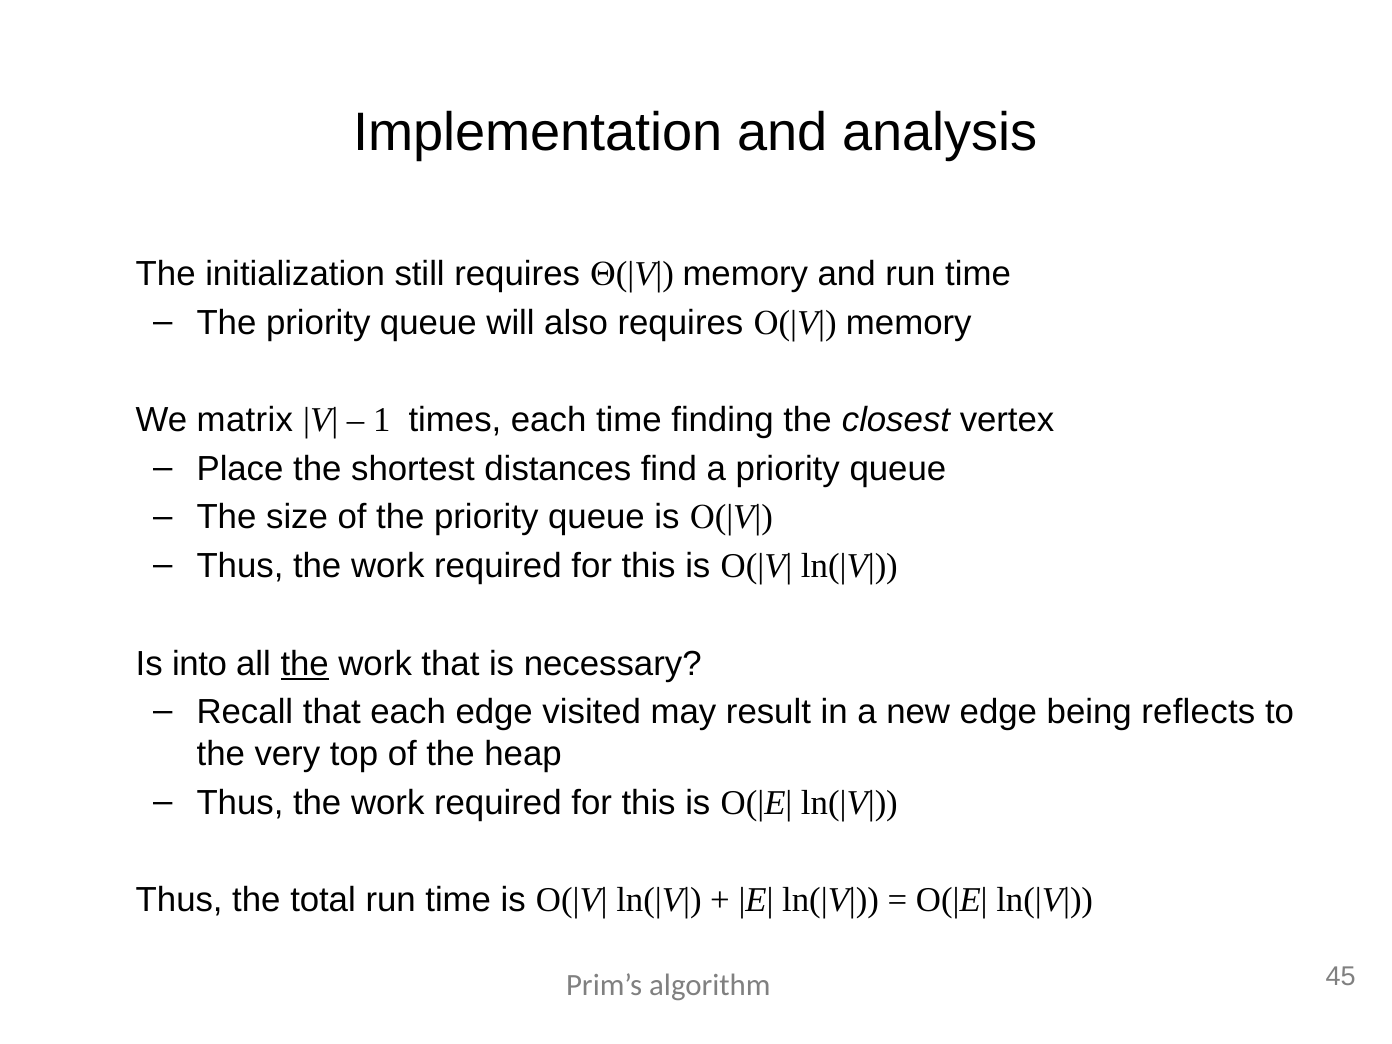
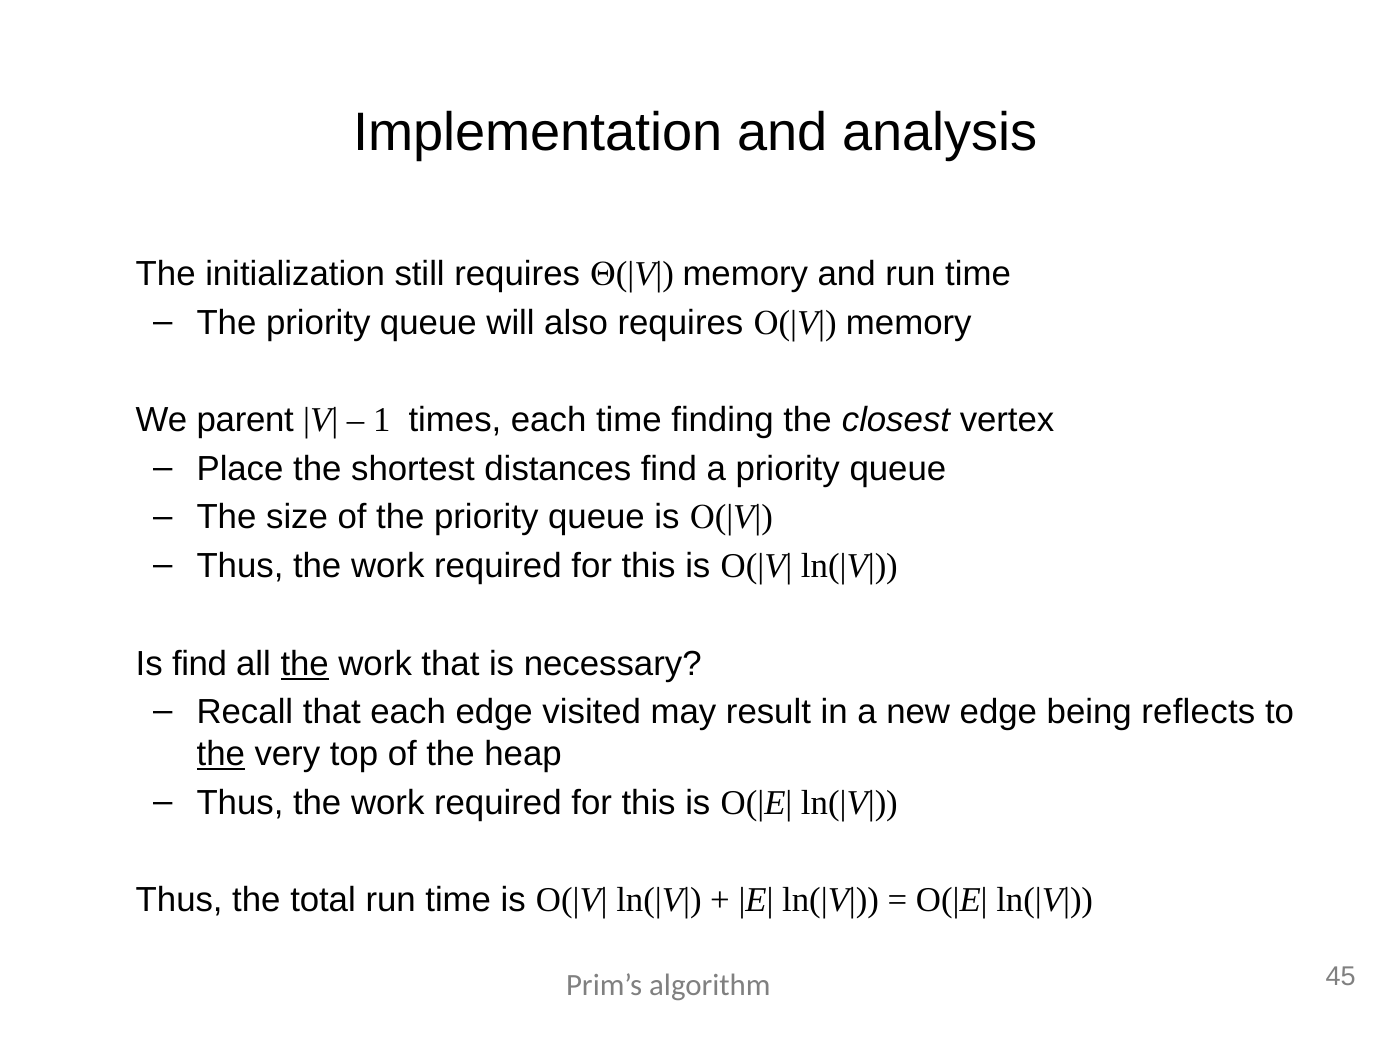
matrix: matrix -> parent (245, 420)
Is into: into -> find (200, 664)
the underline: none -> present (221, 754)
